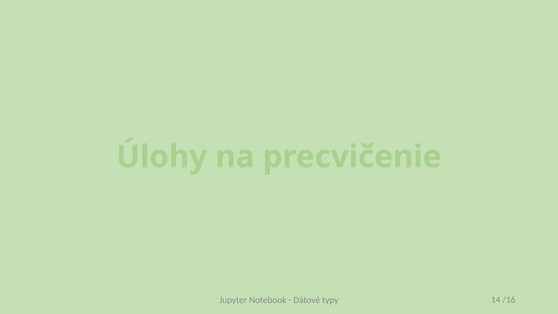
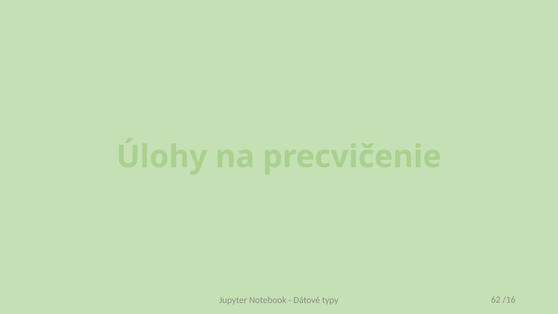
14: 14 -> 62 (496, 300)
